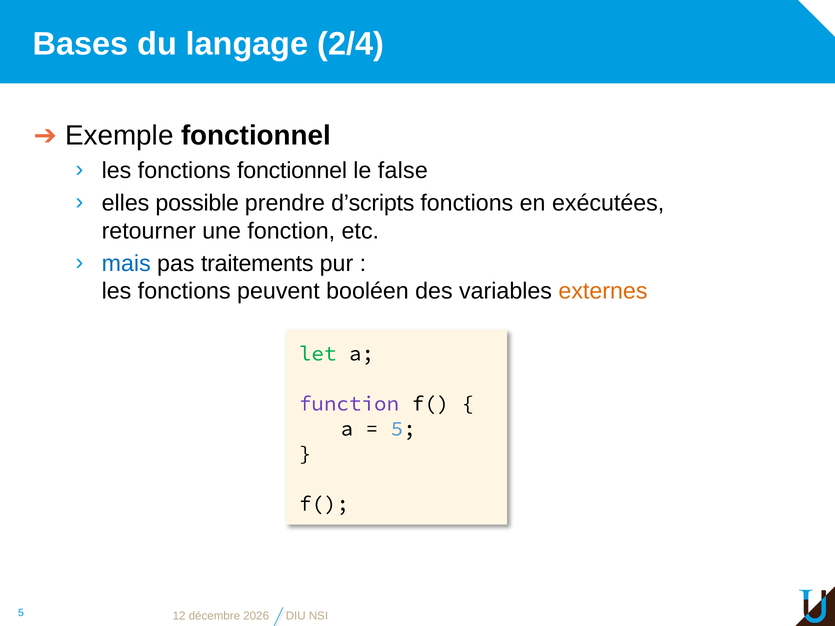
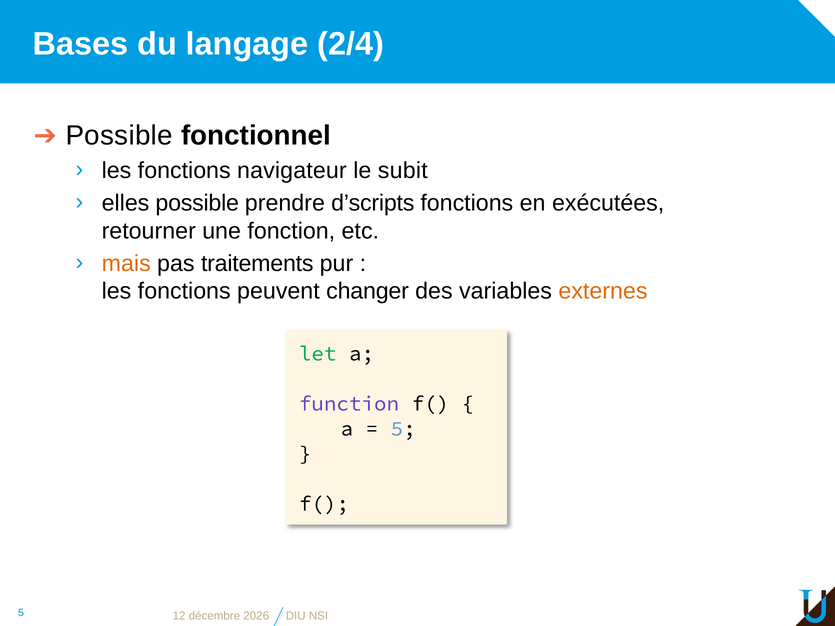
Exemple: Exemple -> Possible (119, 136)
fonctions fonctionnel: fonctionnel -> navigateur (292, 171)
false: false -> subit (403, 171)
mais colour: blue -> orange (126, 263)
booléen: booléen -> changer (368, 291)
